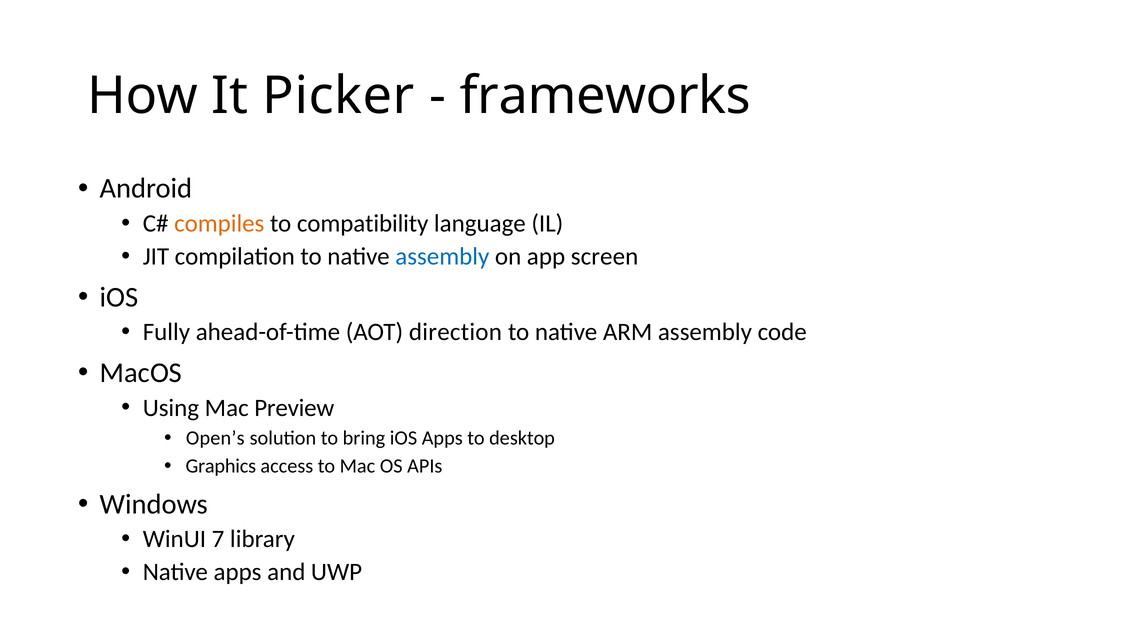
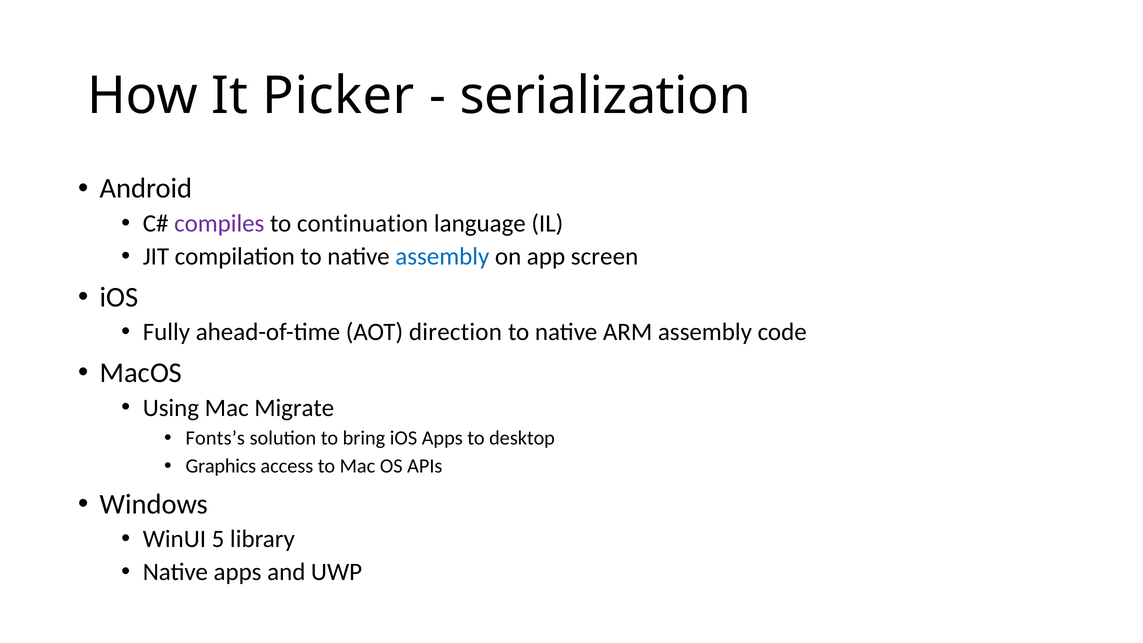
frameworks: frameworks -> serialization (605, 96)
compiles colour: orange -> purple (219, 223)
compatibility: compatibility -> continuation (363, 223)
Preview: Preview -> Migrate (294, 408)
Open’s: Open’s -> Fonts’s (215, 438)
7: 7 -> 5 (218, 539)
